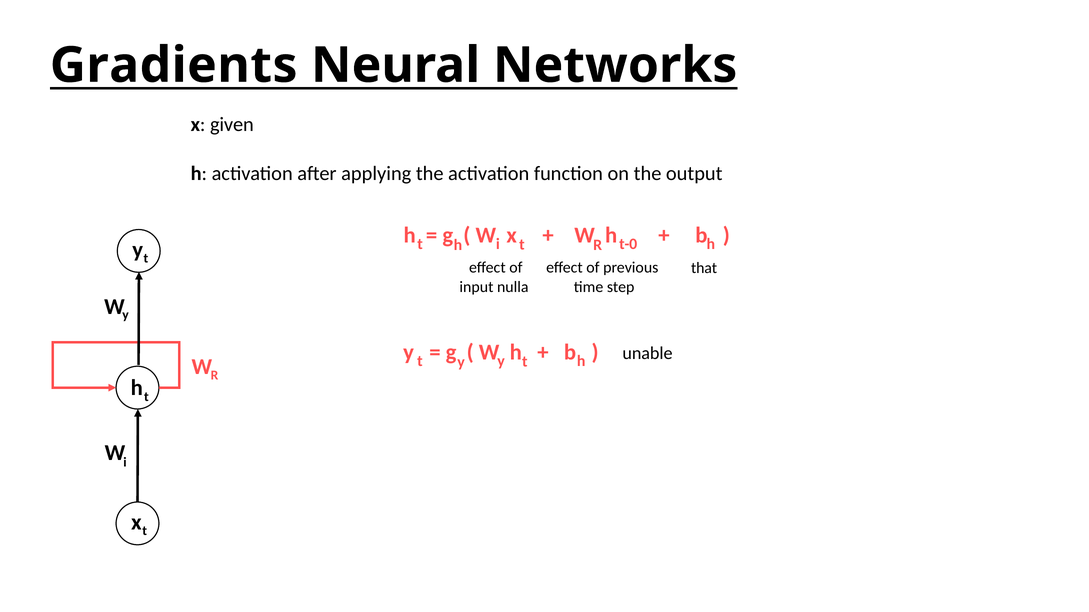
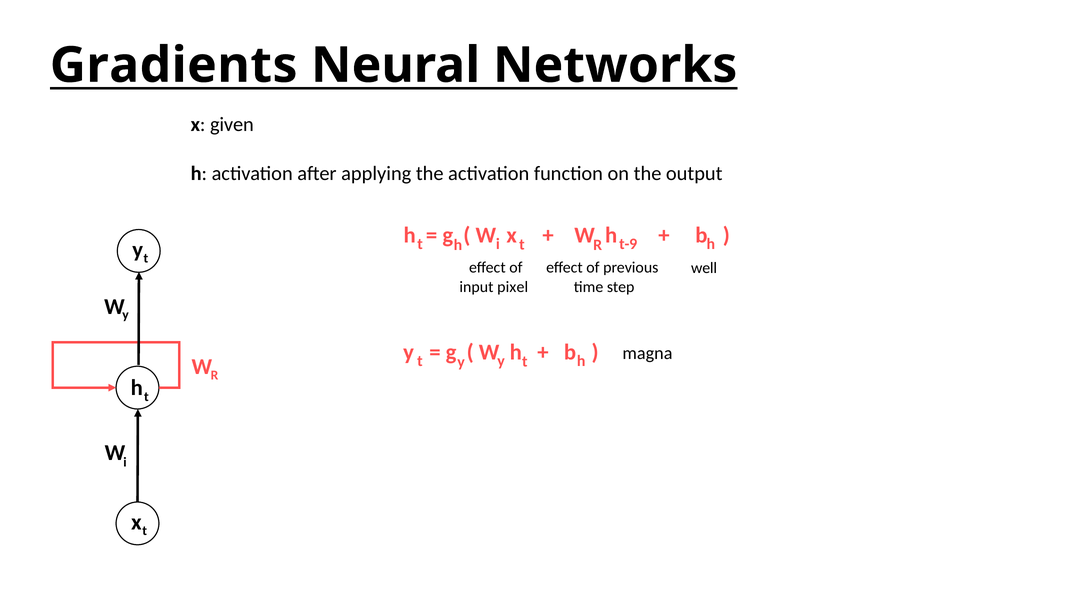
t-0: t-0 -> t-9 (628, 244)
that: that -> well (704, 268)
nulla: nulla -> pixel (513, 287)
unable: unable -> magna (647, 354)
